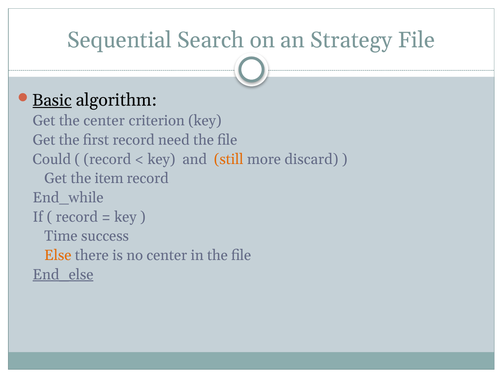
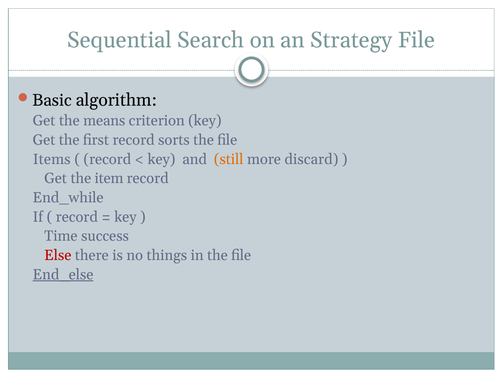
Basic underline: present -> none (52, 100)
the center: center -> means (104, 121)
need: need -> sorts (174, 140)
Could: Could -> Items (52, 159)
Else colour: orange -> red (58, 255)
no center: center -> things (167, 255)
